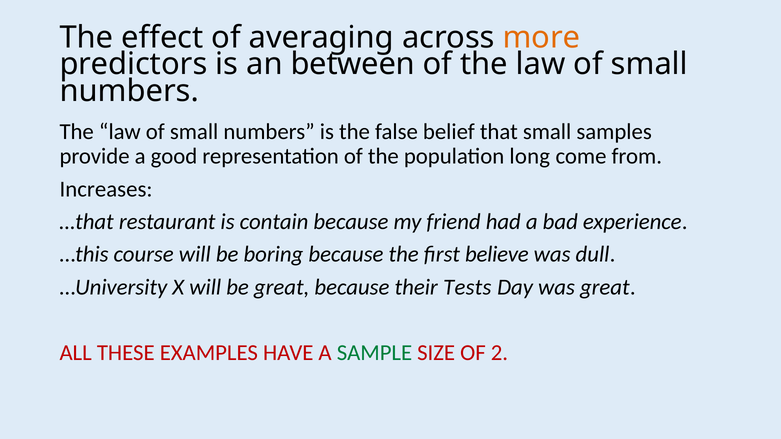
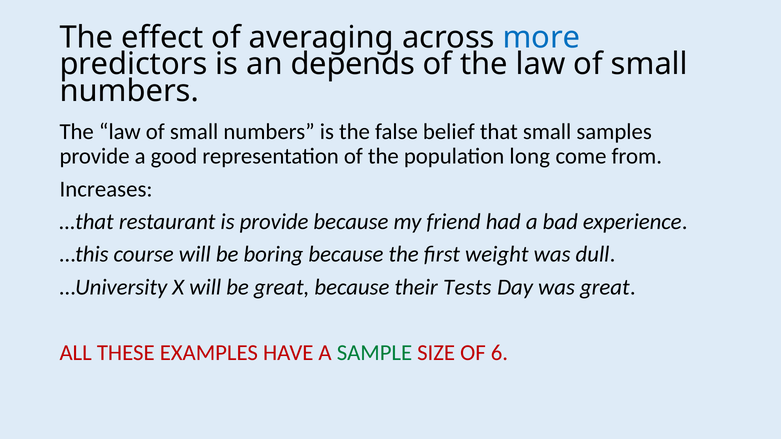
more colour: orange -> blue (541, 37)
between: between -> depends (353, 64)
is contain: contain -> provide (274, 222)
believe: believe -> weight (497, 255)
2: 2 -> 6 (499, 353)
